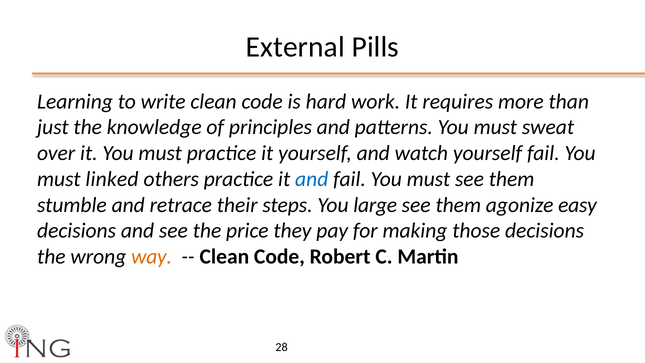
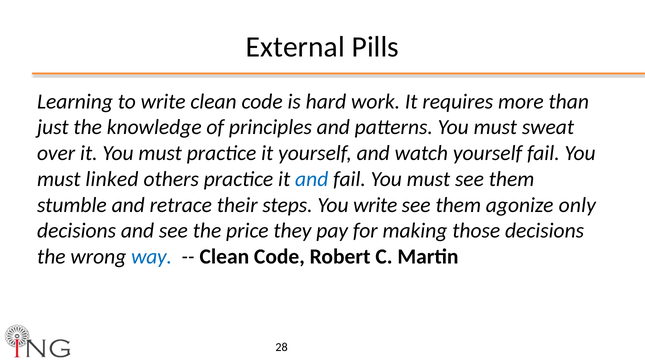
You large: large -> write (375, 205)
easy: easy -> only (577, 205)
way colour: orange -> blue (152, 256)
